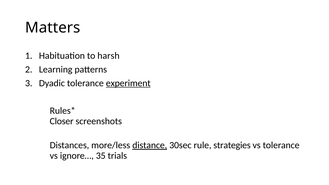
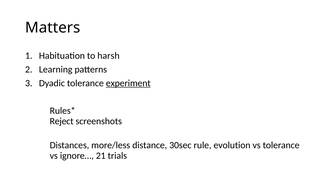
Closer: Closer -> Reject (62, 121)
distance underline: present -> none (150, 145)
strategies: strategies -> evolution (232, 145)
35: 35 -> 21 (101, 156)
